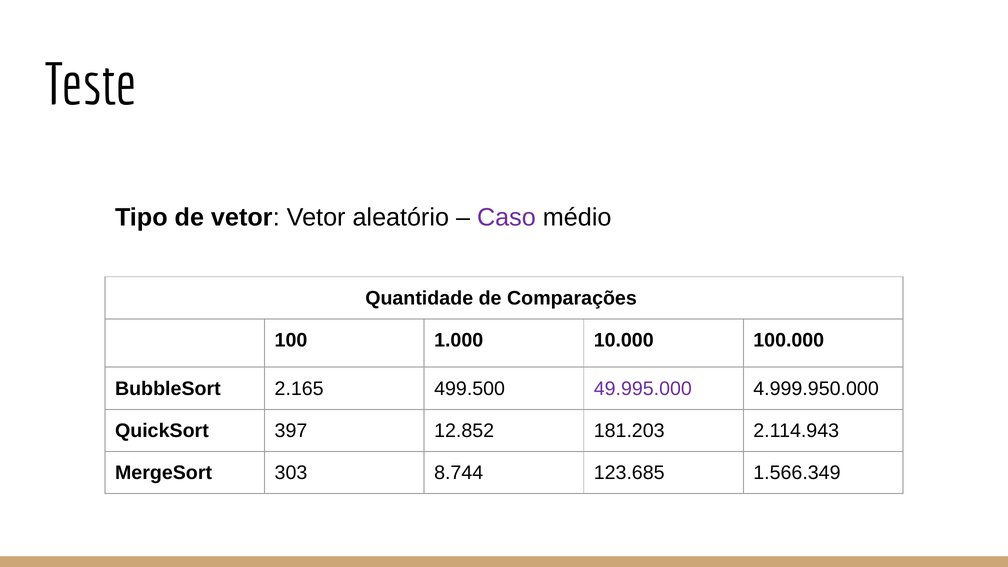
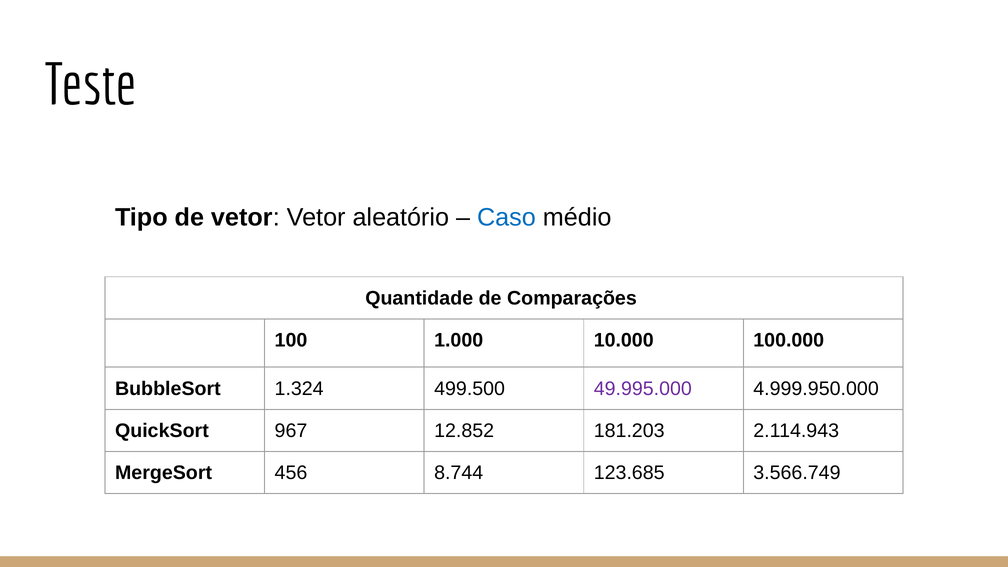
Caso colour: purple -> blue (506, 217)
2.165: 2.165 -> 1.324 (299, 389)
397: 397 -> 967 (291, 431)
303: 303 -> 456 (291, 473)
1.566.349: 1.566.349 -> 3.566.749 (797, 473)
